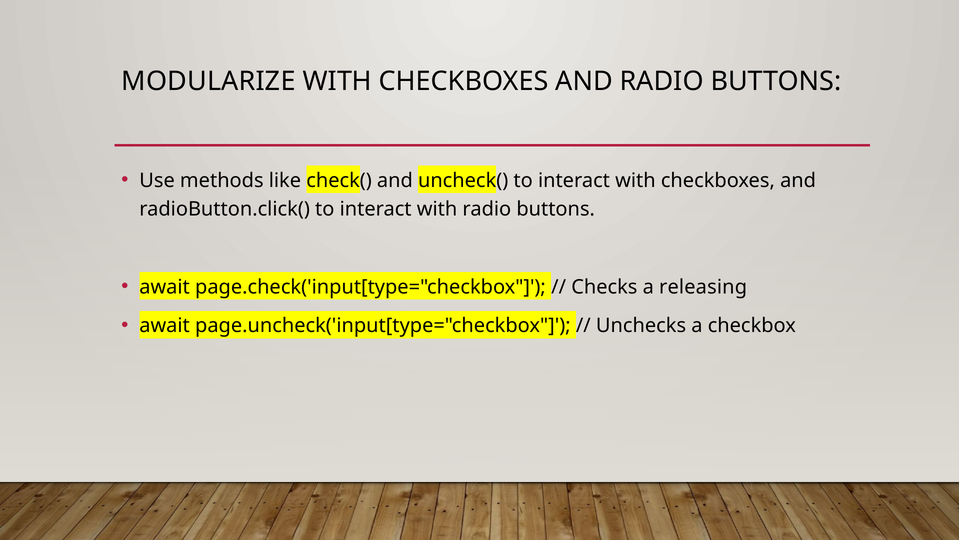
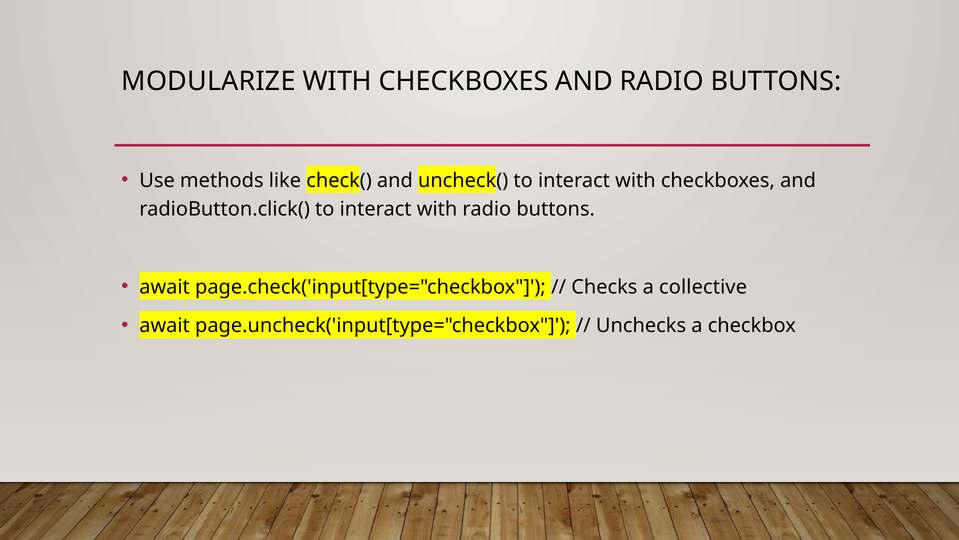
releasing: releasing -> collective (703, 287)
